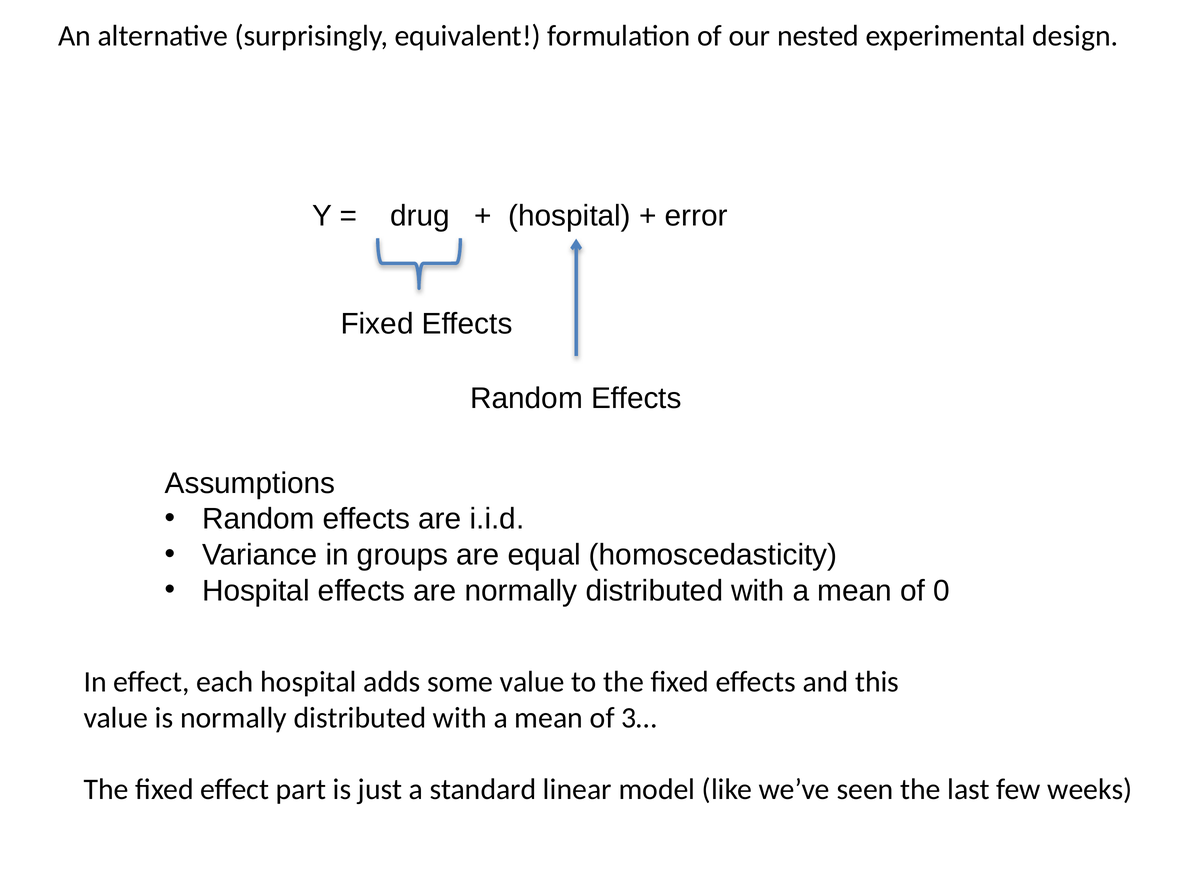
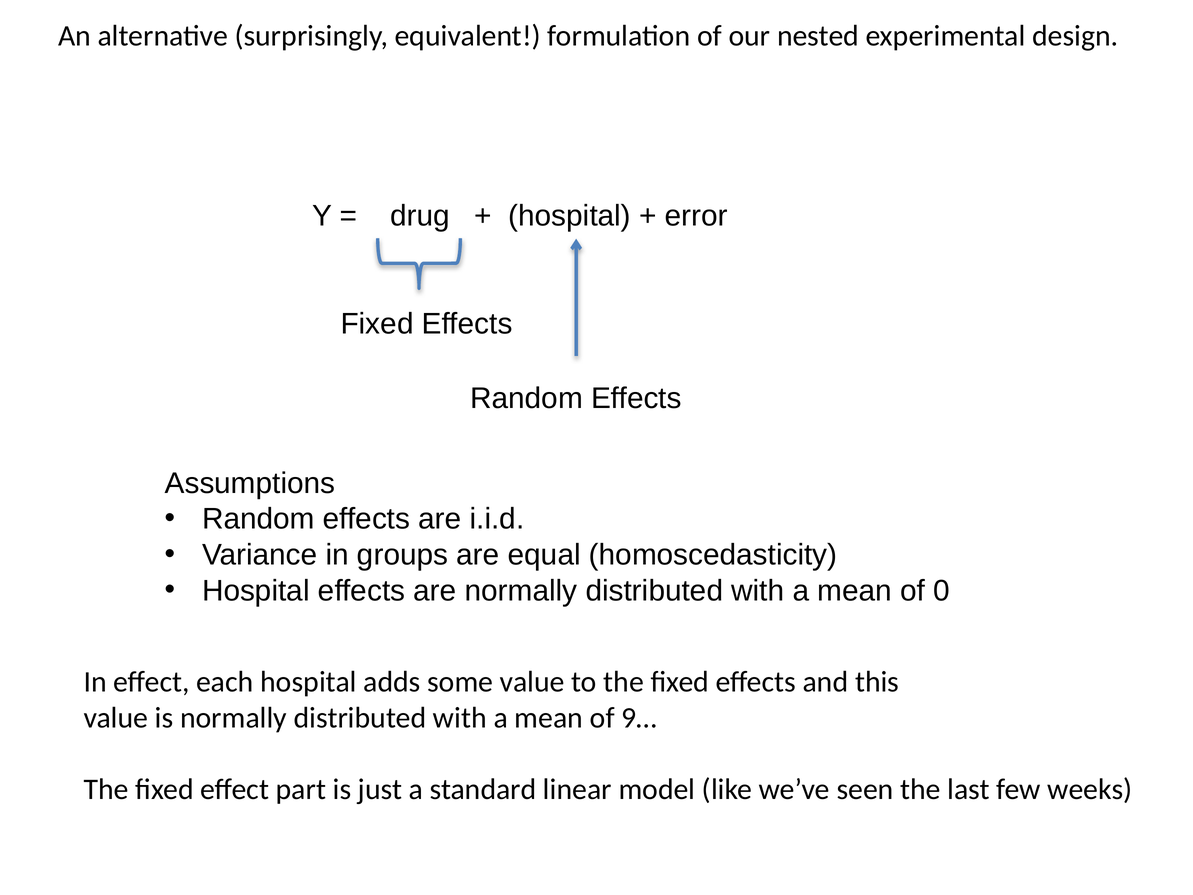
3…: 3… -> 9… (639, 718)
